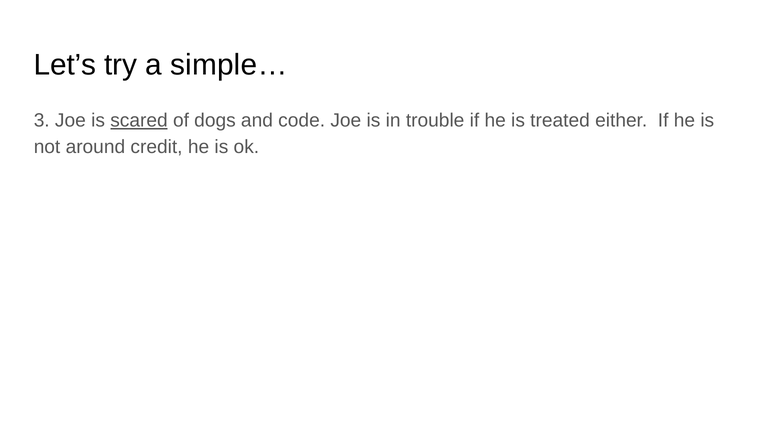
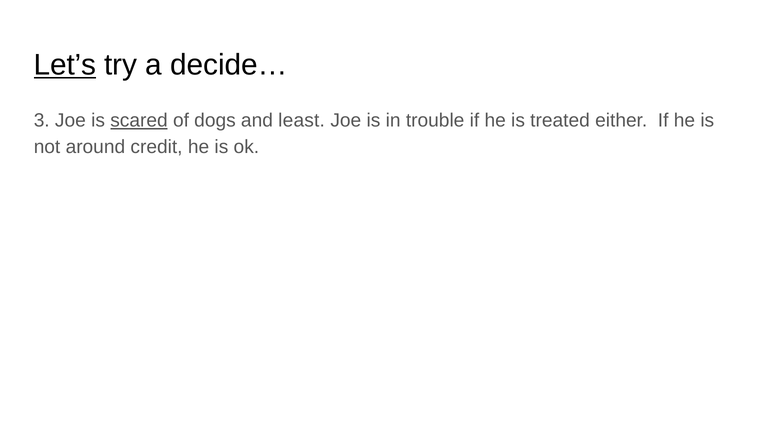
Let’s underline: none -> present (65, 65)
simple…: simple… -> decide… (229, 65)
code: code -> least (302, 120)
